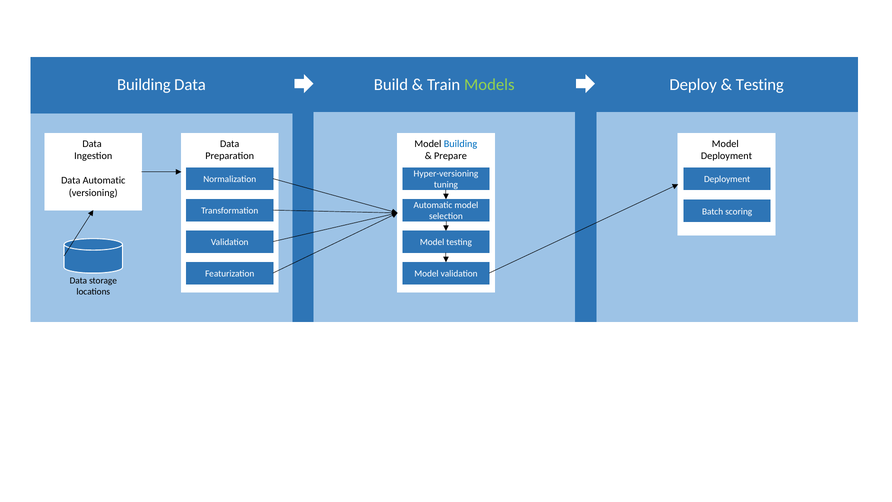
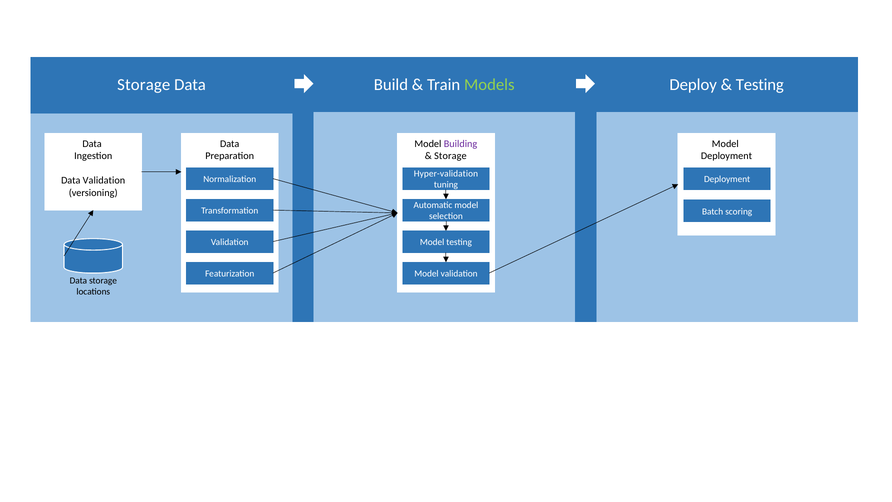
Building: Building -> Storage (144, 85)
Building colour: blue -> purple (461, 144)
Prepare: Prepare -> Storage (450, 156)
Hyper-versioning: Hyper-versioning -> Hyper-validation (446, 174)
Data Automatic: Automatic -> Validation (104, 180)
